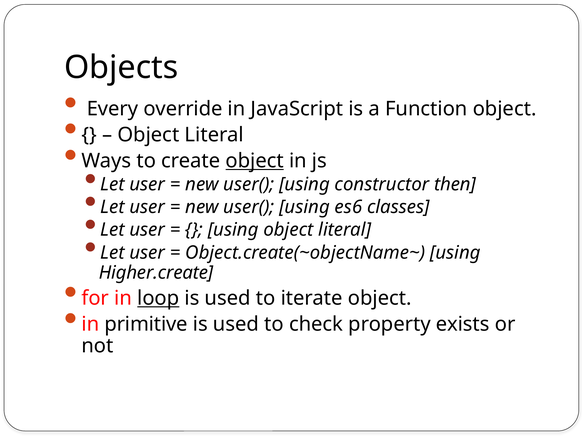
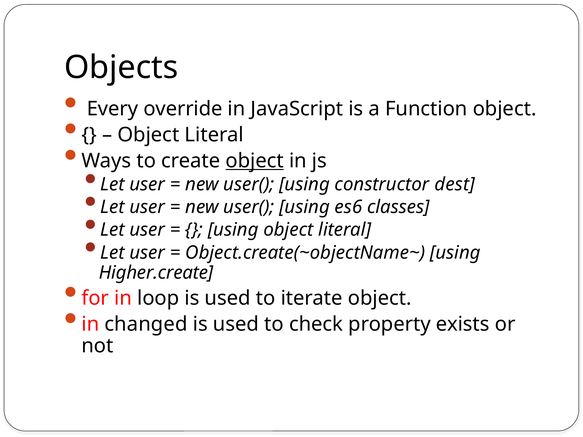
then: then -> dest (455, 184)
loop underline: present -> none (158, 298)
primitive: primitive -> changed (146, 324)
